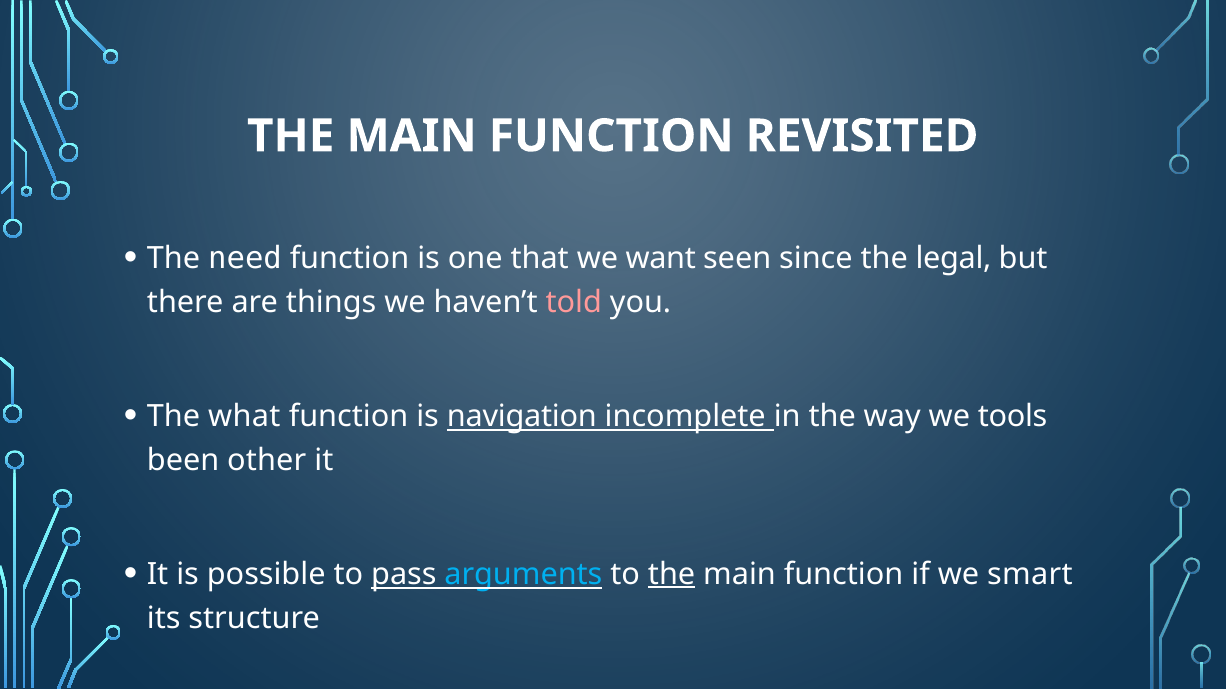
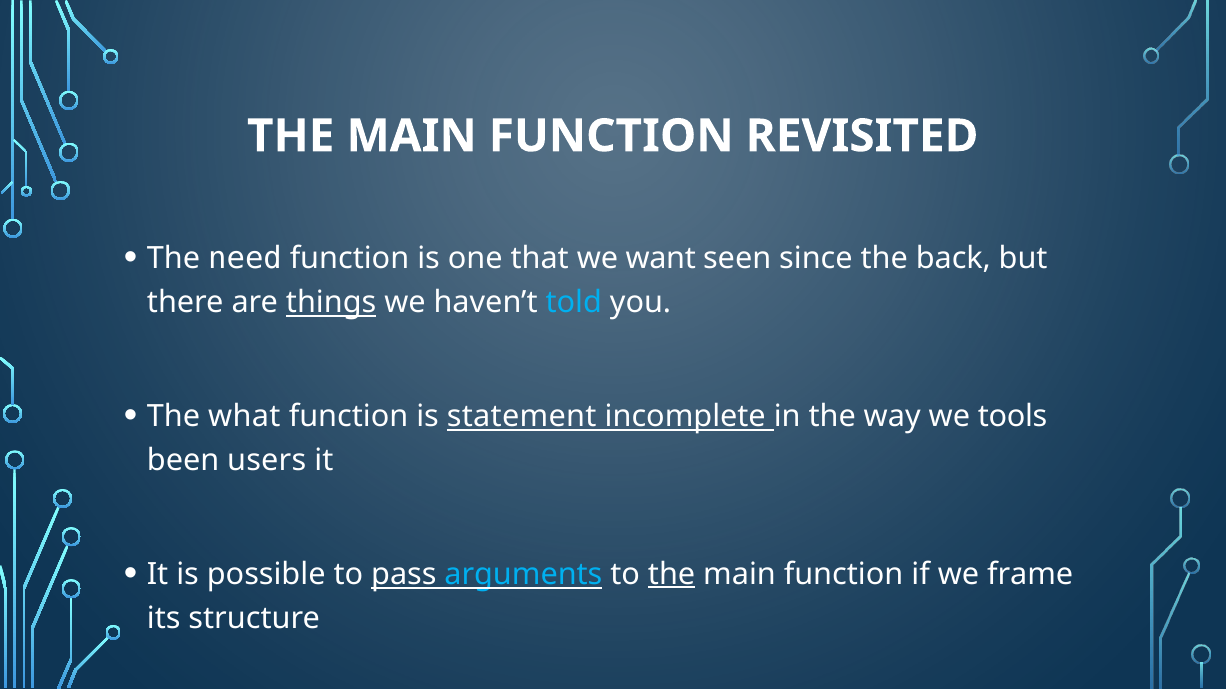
legal: legal -> back (953, 259)
things underline: none -> present (331, 303)
told colour: pink -> light blue (574, 303)
navigation: navigation -> statement (522, 417)
other: other -> users (267, 461)
smart: smart -> frame (1030, 575)
